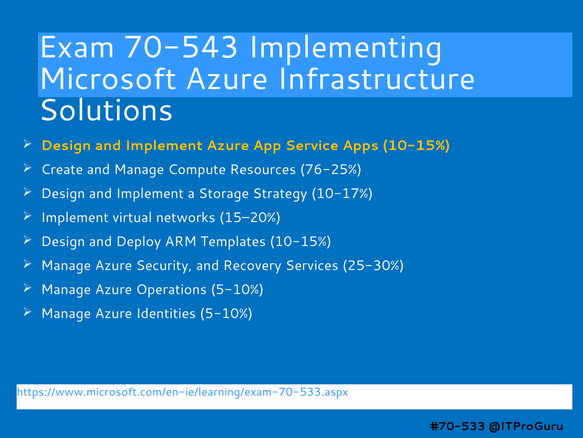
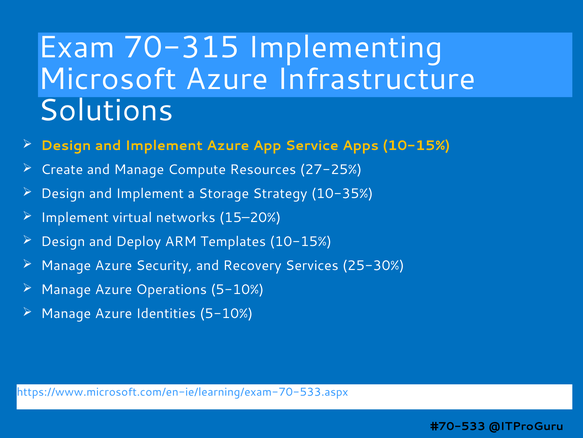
70-543: 70-543 -> 70-315 (182, 47)
76-25%: 76-25% -> 27-25% (331, 169)
10-17%: 10-17% -> 10-35% (342, 193)
